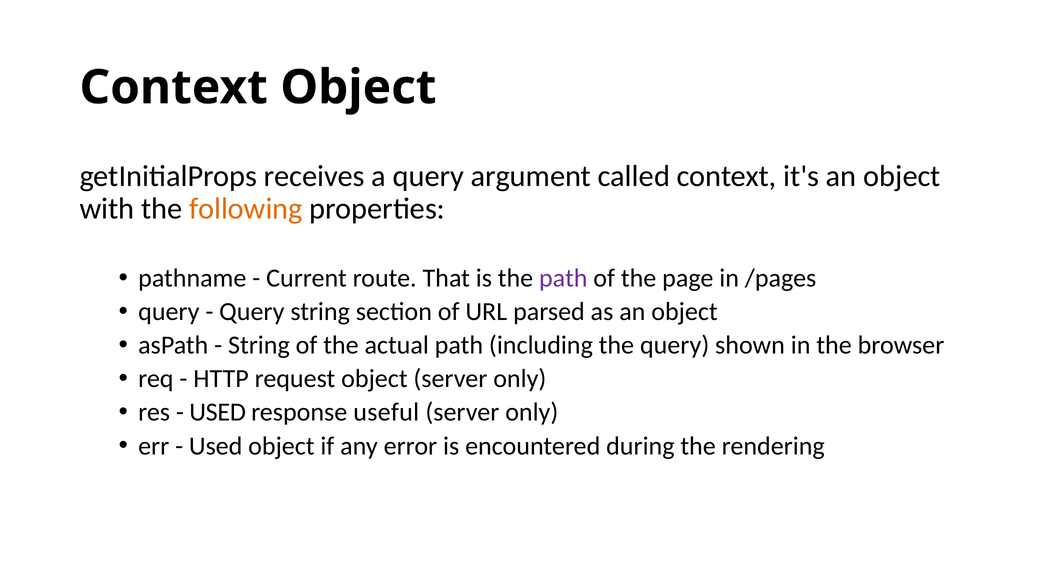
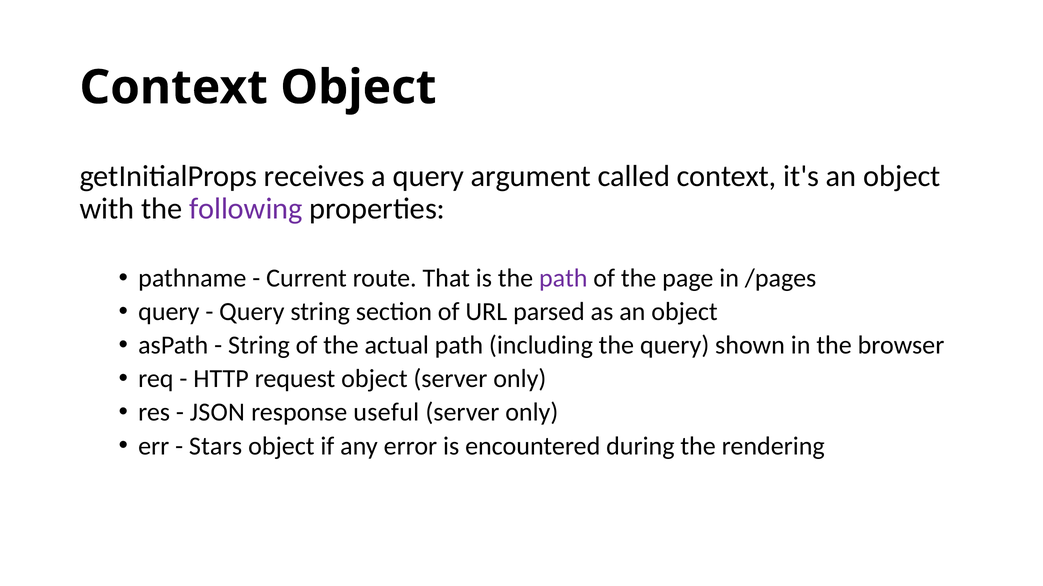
following colour: orange -> purple (246, 209)
USED: USED -> JSON (217, 413)
Used: Used -> Stars (216, 446)
